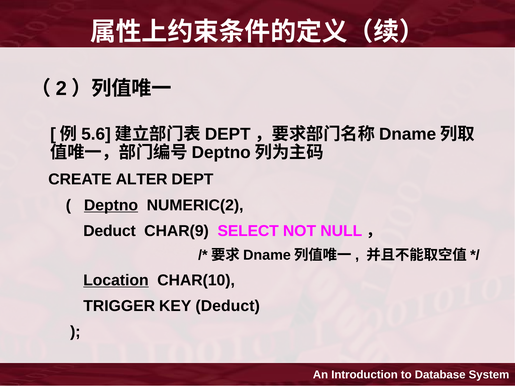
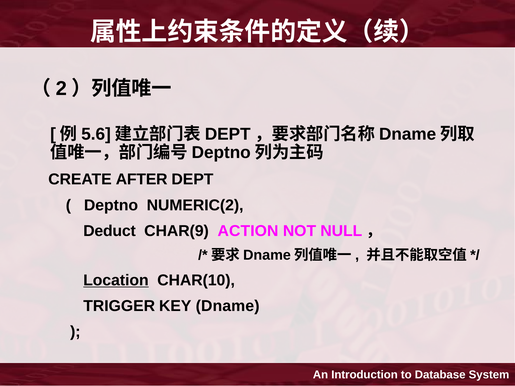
ALTER: ALTER -> AFTER (142, 180)
Deptno underline: present -> none (111, 205)
SELECT: SELECT -> ACTION (248, 231)
KEY Deduct: Deduct -> Dname (228, 306)
